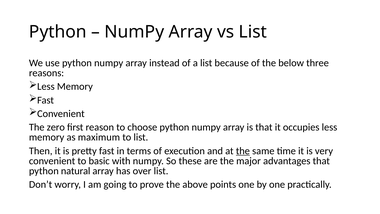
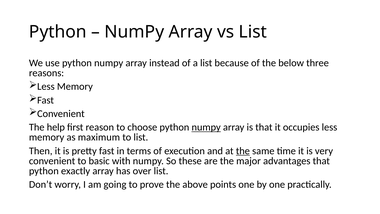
zero: zero -> help (56, 127)
numpy underline: none -> present (206, 127)
natural: natural -> exactly (76, 171)
